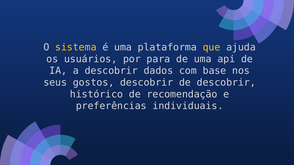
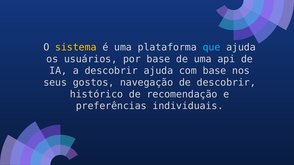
que colour: yellow -> light blue (212, 47)
por para: para -> base (158, 59)
descobrir dados: dados -> ajuda (158, 71)
gostos descobrir: descobrir -> navegação (147, 83)
